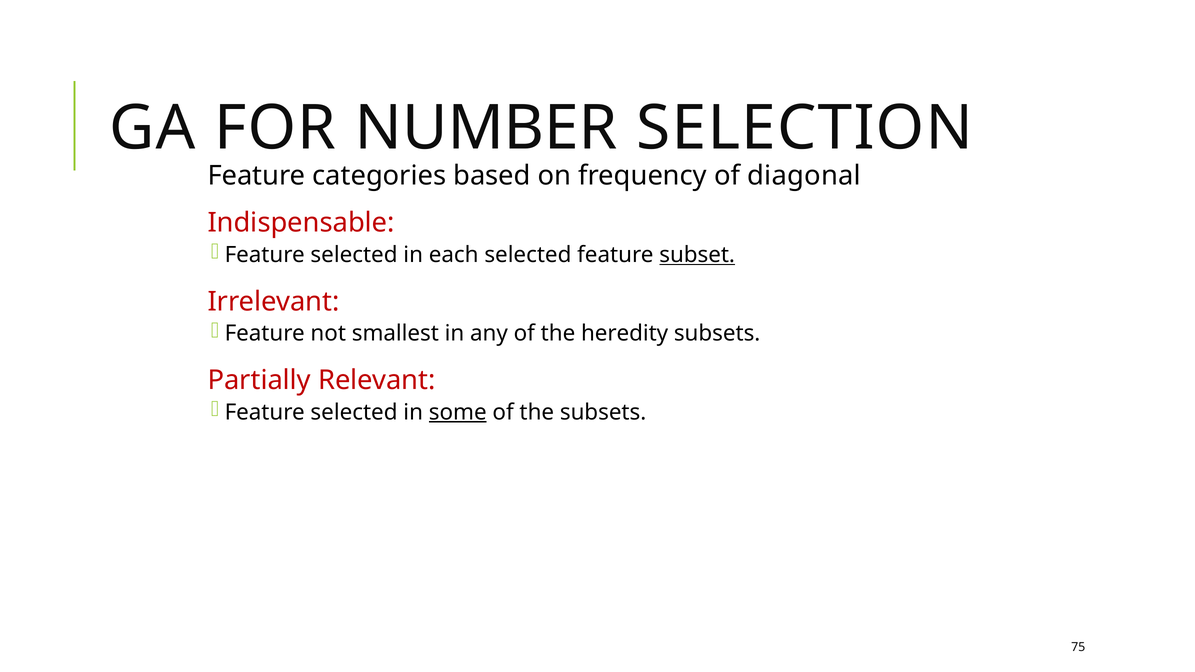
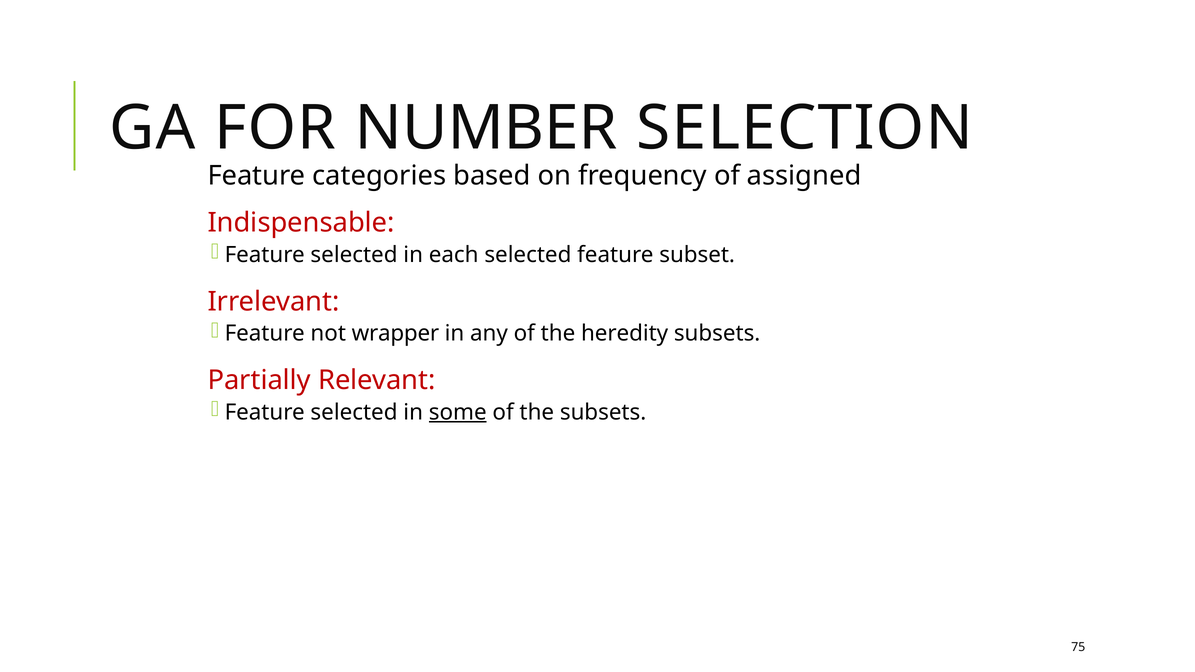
diagonal: diagonal -> assigned (804, 176)
subset underline: present -> none (697, 255)
smallest: smallest -> wrapper (395, 334)
